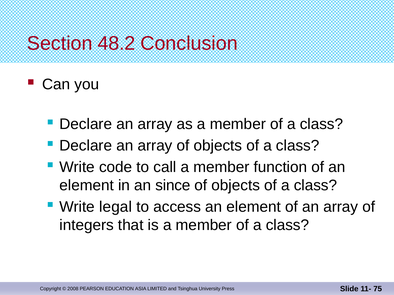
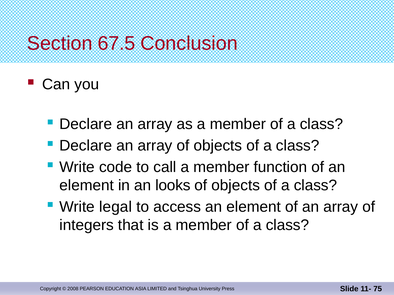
48.2: 48.2 -> 67.5 (117, 43)
since: since -> looks (173, 186)
